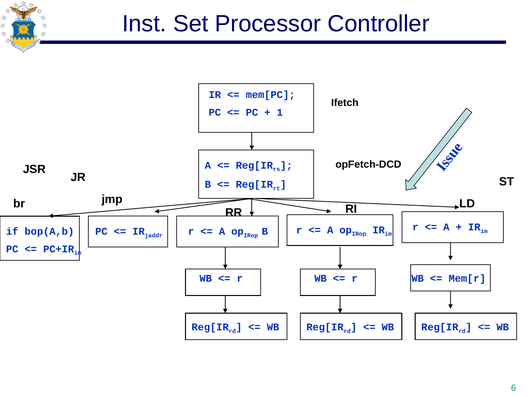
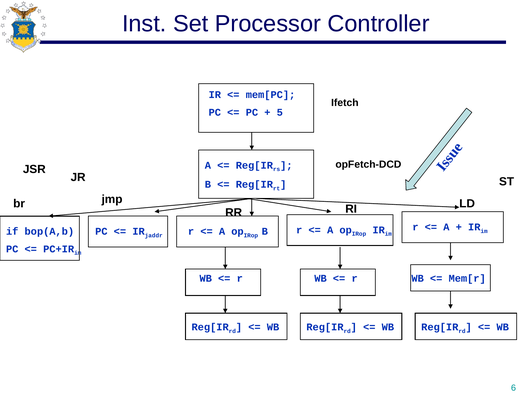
1: 1 -> 5 (280, 112)
